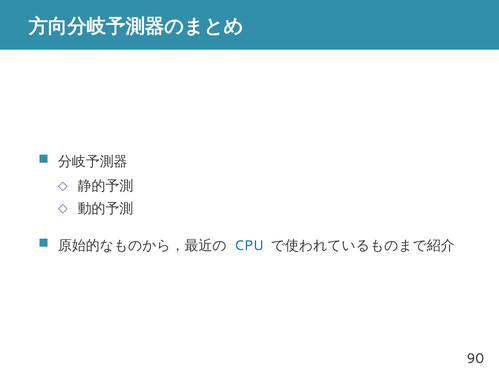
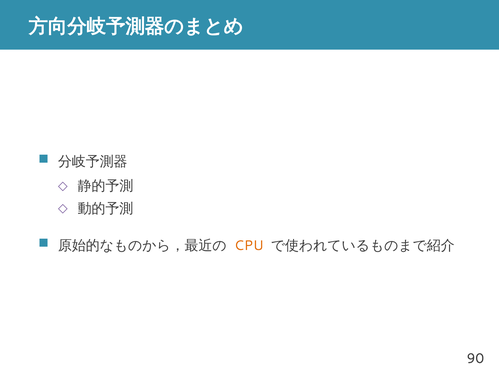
CPU colour: blue -> orange (249, 246)
